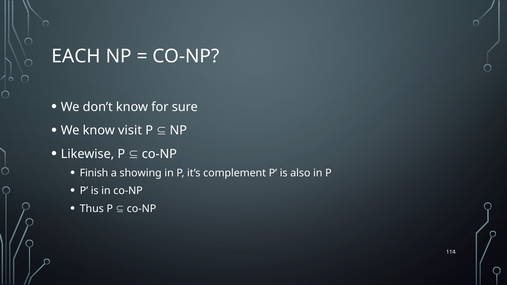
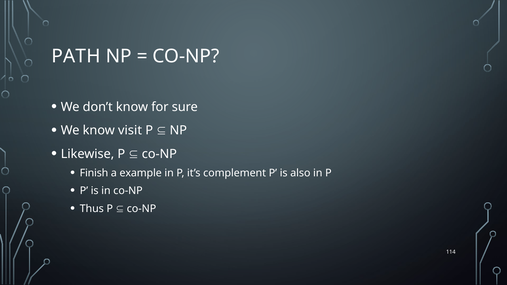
EACH: EACH -> PATH (76, 56)
showing: showing -> example (141, 173)
